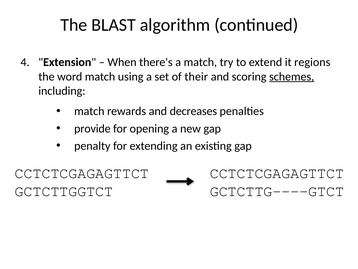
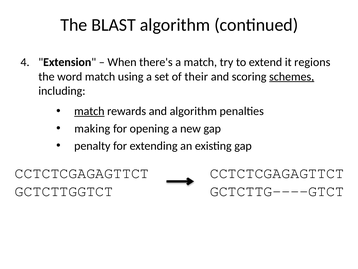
match underline: none -> present (89, 111)
and decreases: decreases -> algorithm (193, 111)
provide: provide -> making (92, 128)
